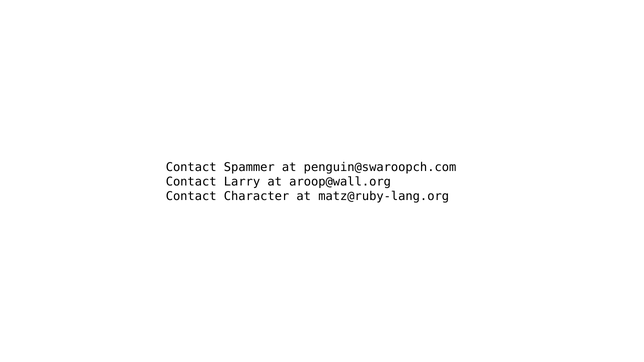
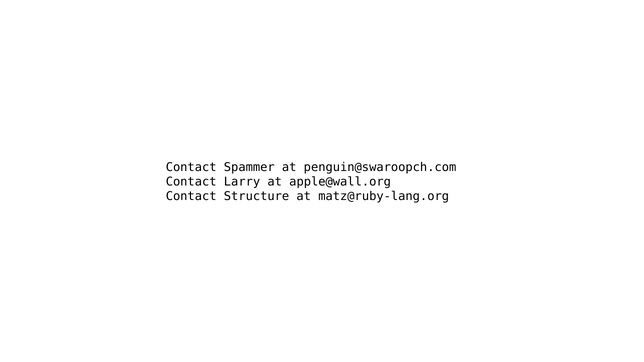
aroop@wall.org: aroop@wall.org -> apple@wall.org (340, 182)
Character: Character -> Structure (257, 196)
